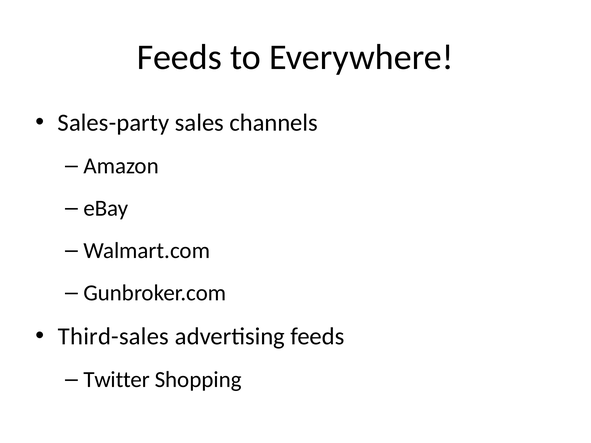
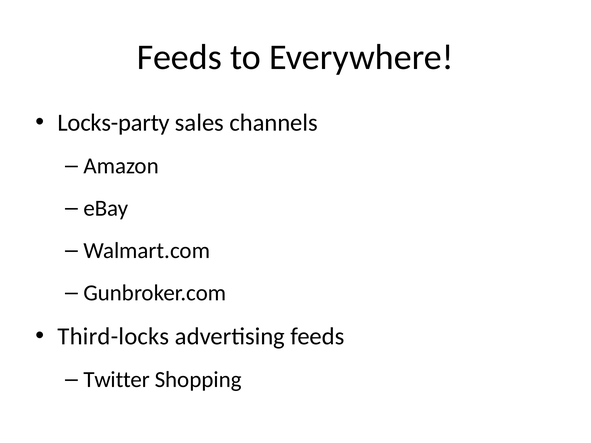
Sales-party: Sales-party -> Locks-party (114, 123)
Third-sales: Third-sales -> Third-locks (113, 337)
